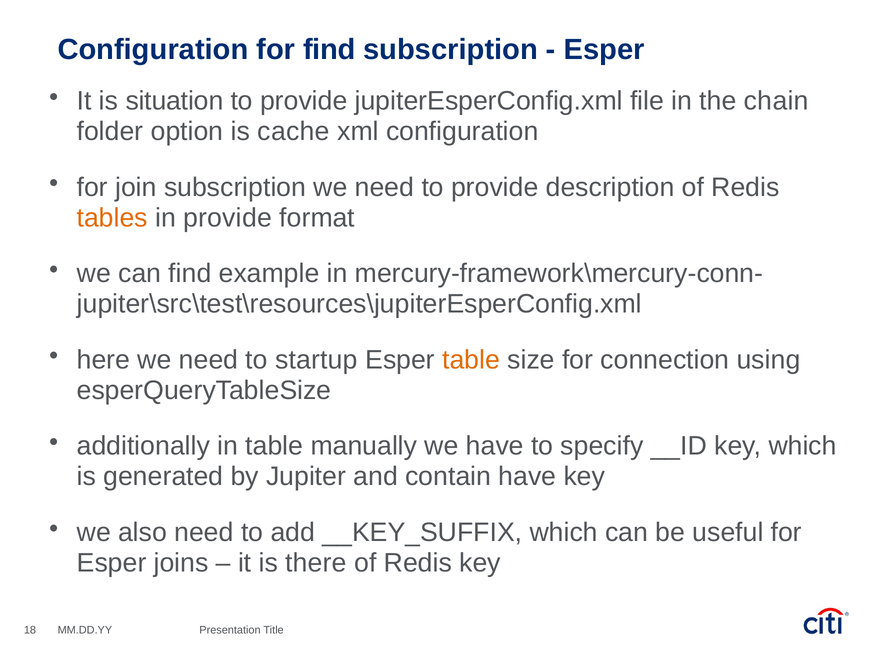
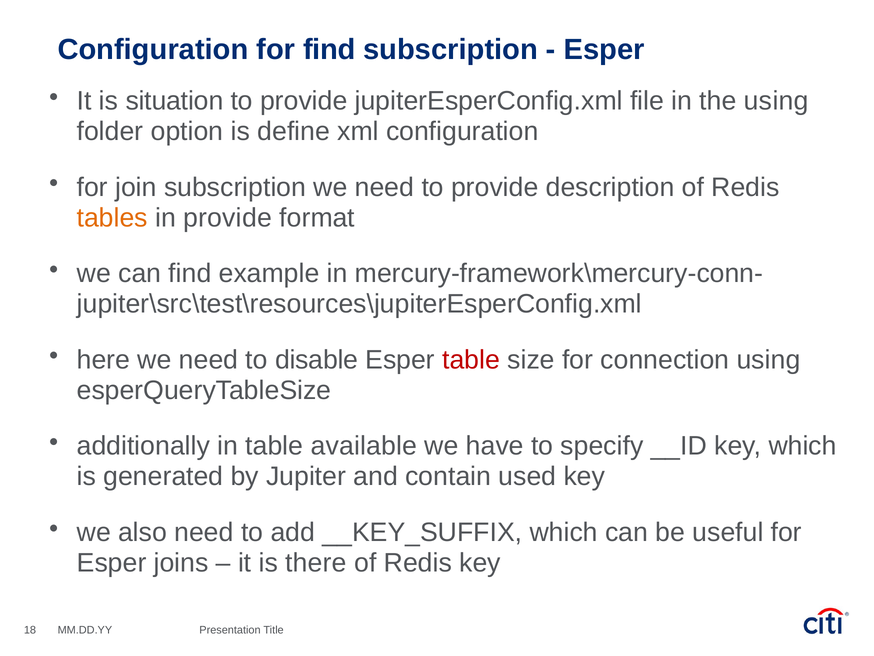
the chain: chain -> using (776, 101)
cache: cache -> define (294, 131)
startup: startup -> disable (317, 360)
table colour: orange -> red (471, 360)
manually: manually -> available (364, 446)
contain have: have -> used (527, 476)
